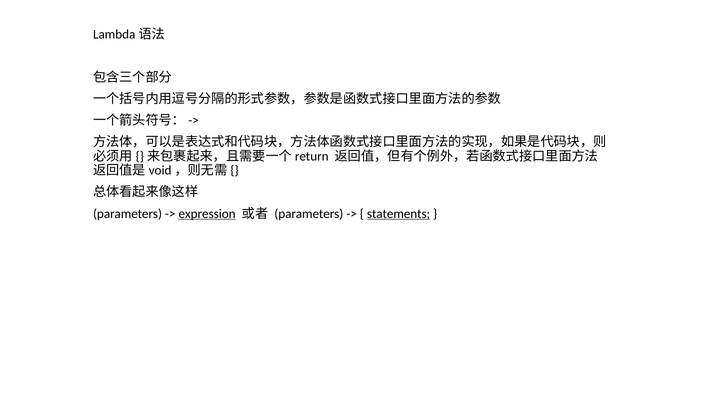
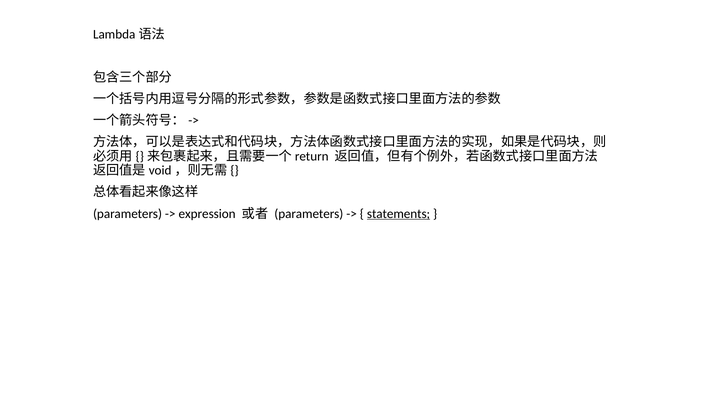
expression underline: present -> none (207, 214)
